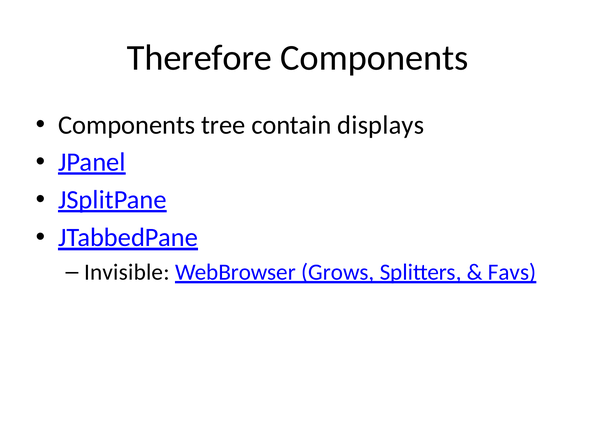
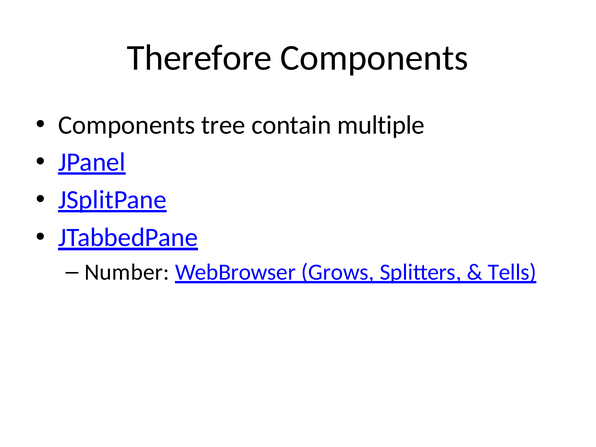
displays: displays -> multiple (381, 125)
Invisible: Invisible -> Number (127, 272)
Favs: Favs -> Tells (512, 272)
